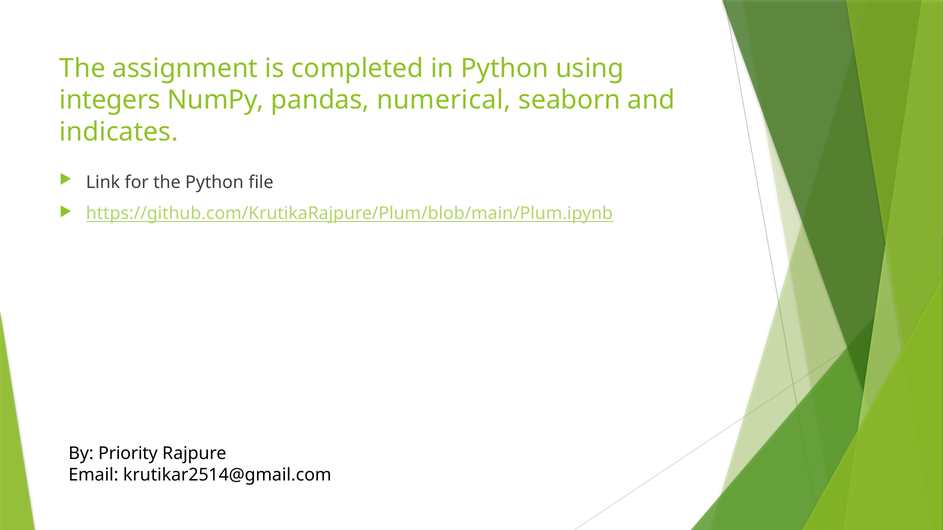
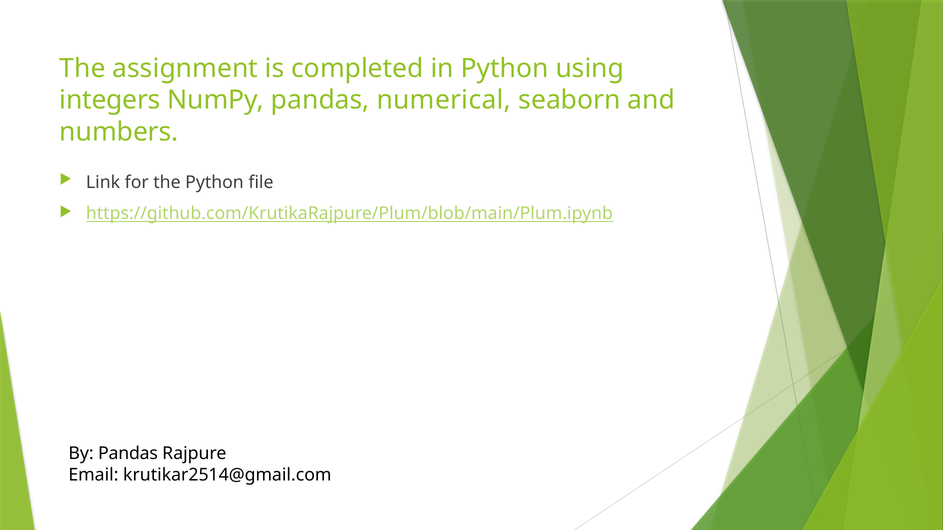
indicates: indicates -> numbers (119, 132)
By Priority: Priority -> Pandas (128, 454)
